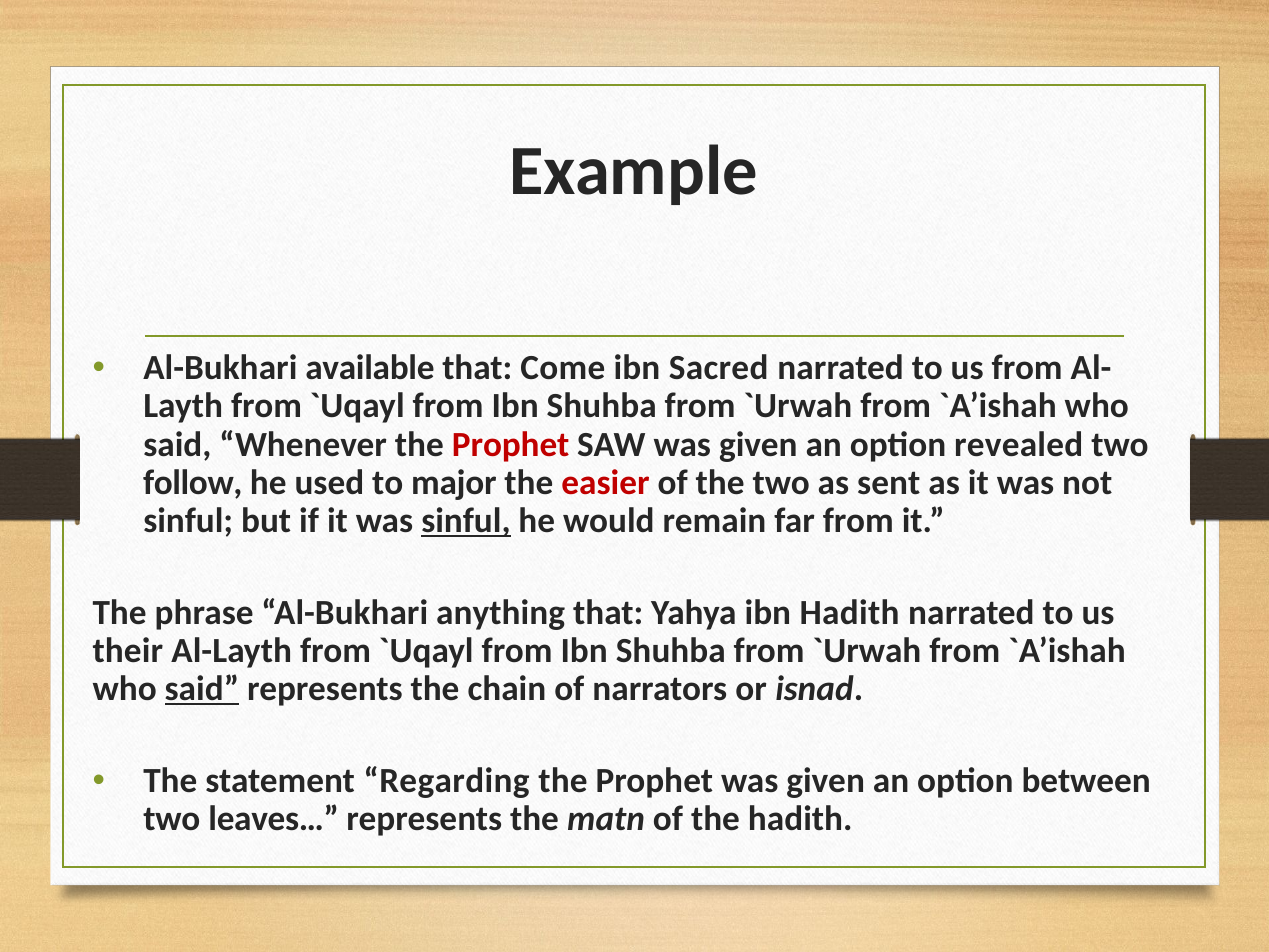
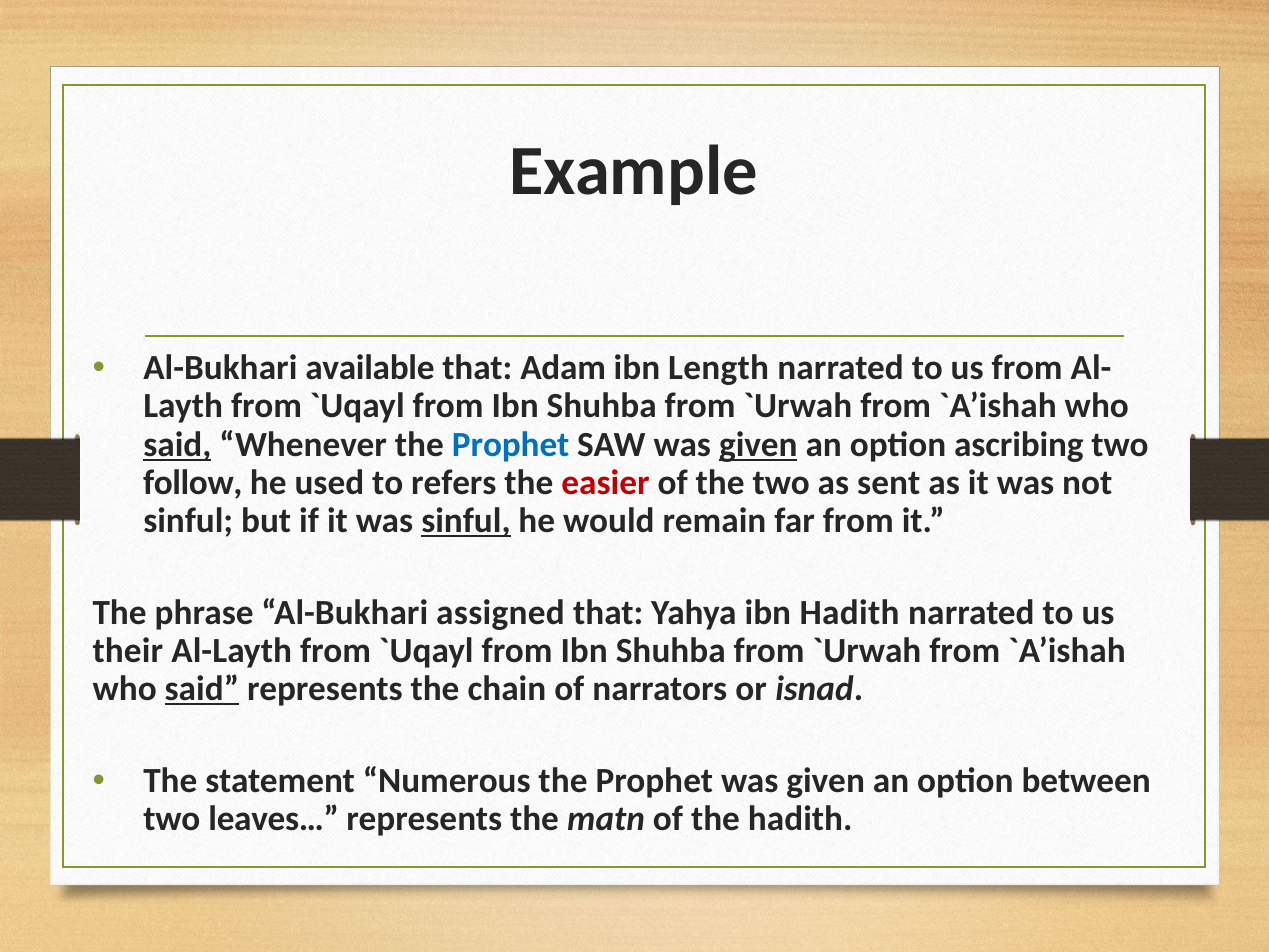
Come: Come -> Adam (563, 368)
Sacred: Sacred -> Length (719, 368)
said underline: none -> present (177, 444)
Prophet colour: red -> blue (511, 444)
given underline: none -> present (758, 444)
revealed: revealed -> ascribing (1019, 444)
major: major -> refers (454, 482)
anything: anything -> assigned (501, 613)
Regarding: Regarding -> Numerous (447, 781)
